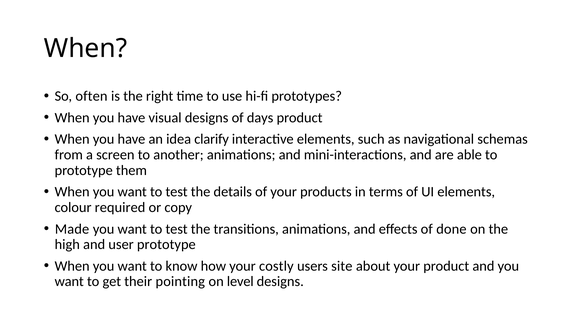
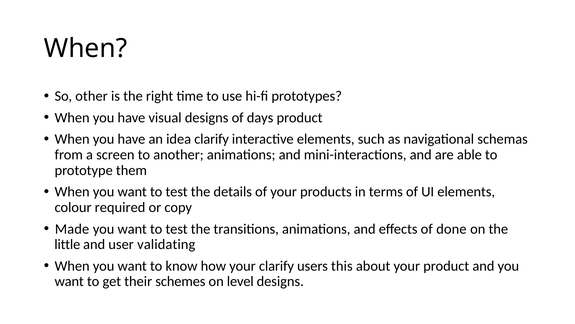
often: often -> other (92, 96)
high: high -> little (67, 244)
user prototype: prototype -> validating (166, 244)
your costly: costly -> clarify (276, 266)
site: site -> this (342, 266)
pointing: pointing -> schemes (180, 281)
